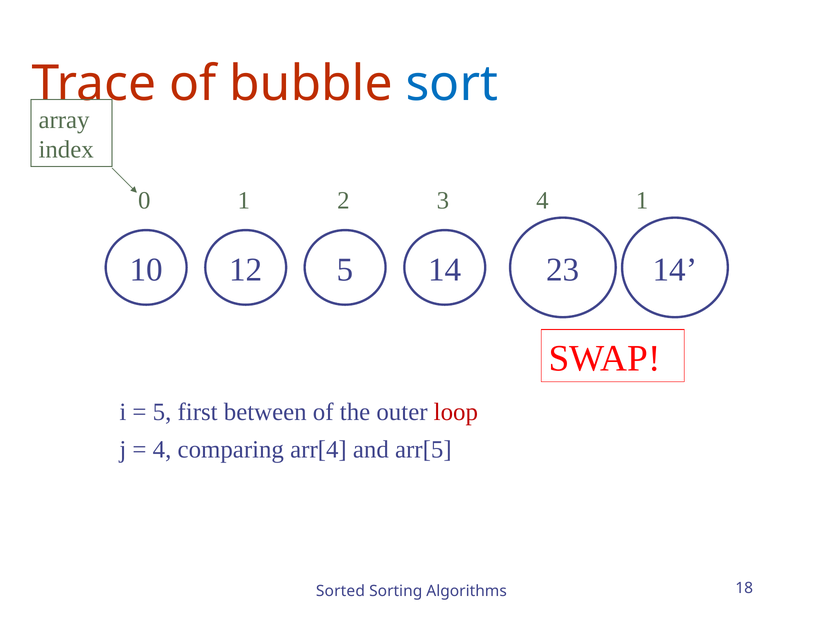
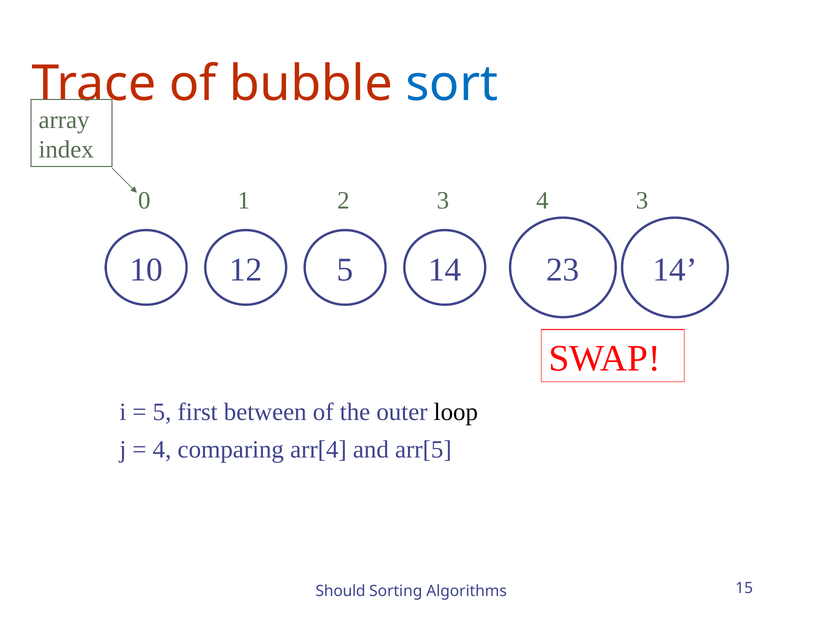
4 1: 1 -> 3 (642, 201)
loop colour: red -> black (456, 412)
Sorted: Sorted -> Should (341, 591)
18: 18 -> 15 (744, 588)
